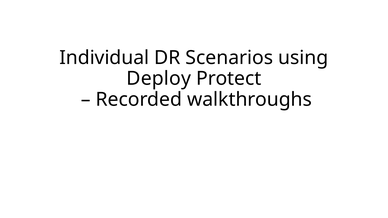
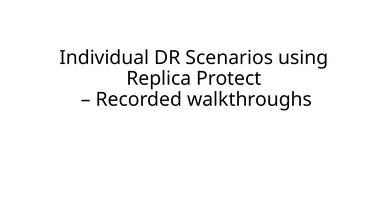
Deploy: Deploy -> Replica (159, 79)
